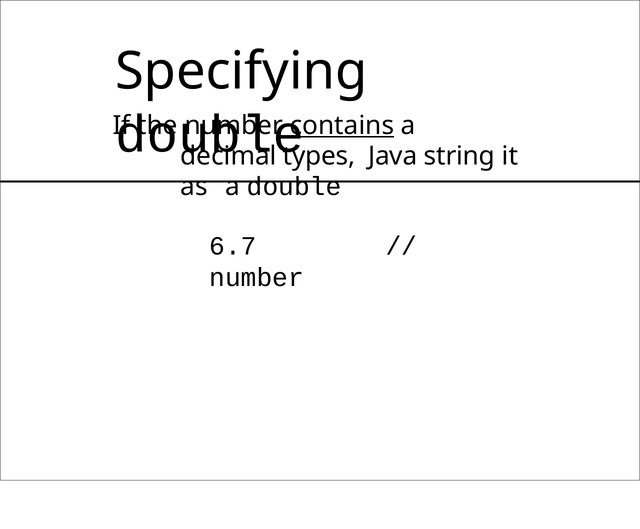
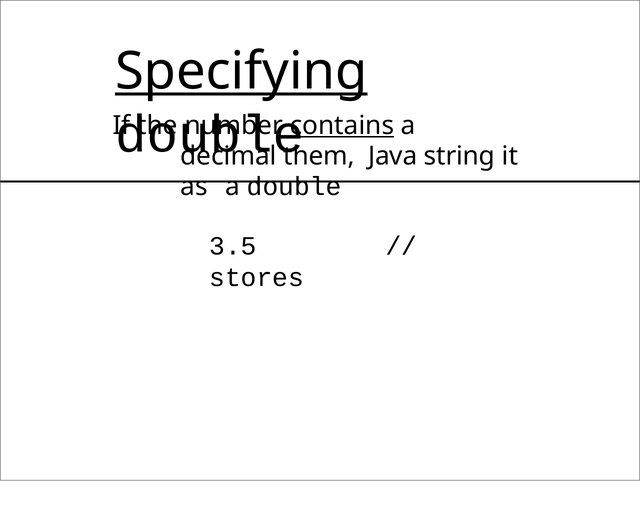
Specifying underline: none -> present (241, 71)
types: types -> them (319, 156)
6.7: 6.7 -> 3.5 (233, 246)
number: number -> stores (257, 278)
